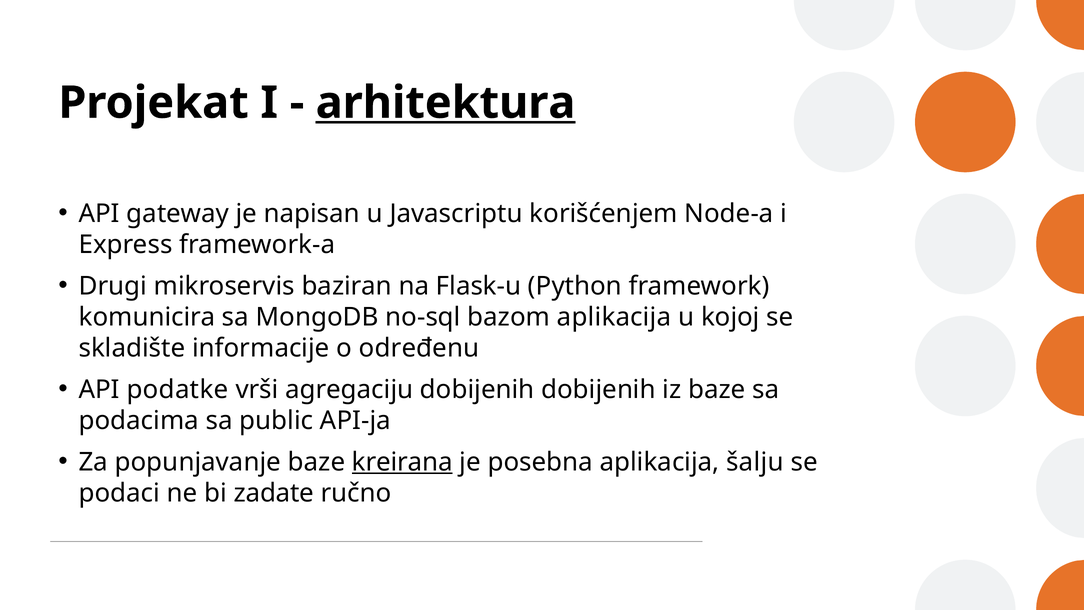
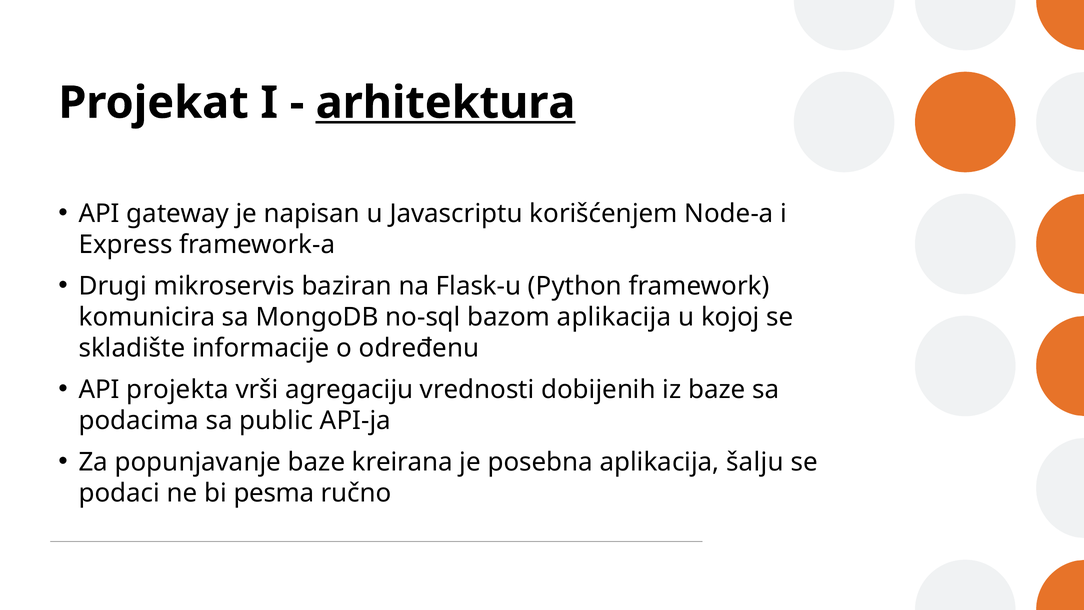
podatke: podatke -> projekta (178, 390)
agregaciju dobijenih: dobijenih -> vrednosti (477, 390)
kreirana underline: present -> none (402, 462)
zadate: zadate -> pesma (274, 493)
